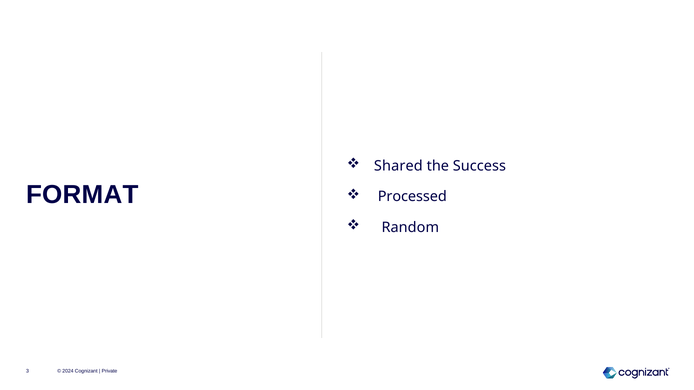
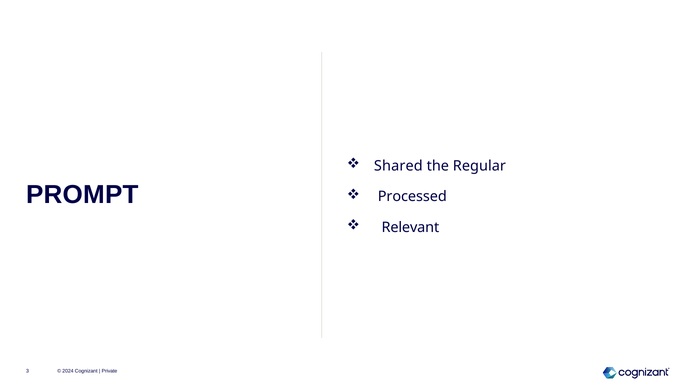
Success: Success -> Regular (479, 166)
FORMAT: FORMAT -> PROMPT (82, 195)
Random: Random -> Relevant (410, 228)
